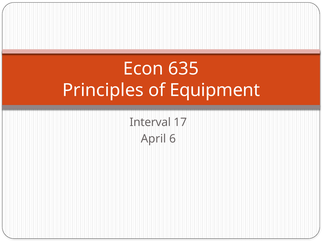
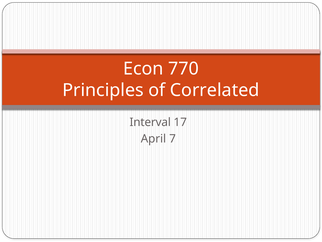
635: 635 -> 770 (183, 69)
Equipment: Equipment -> Correlated (215, 90)
6: 6 -> 7 (173, 139)
